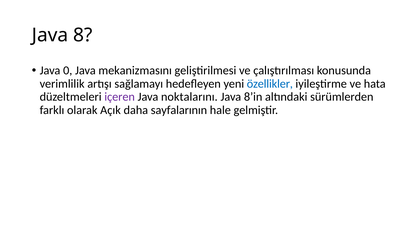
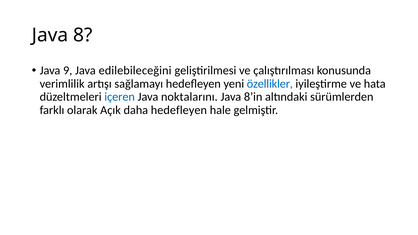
0: 0 -> 9 (68, 71)
mekanizmasını: mekanizmasını -> edilebileceğini (135, 71)
içeren colour: purple -> blue (120, 97)
daha sayfalarının: sayfalarının -> hedefleyen (179, 110)
